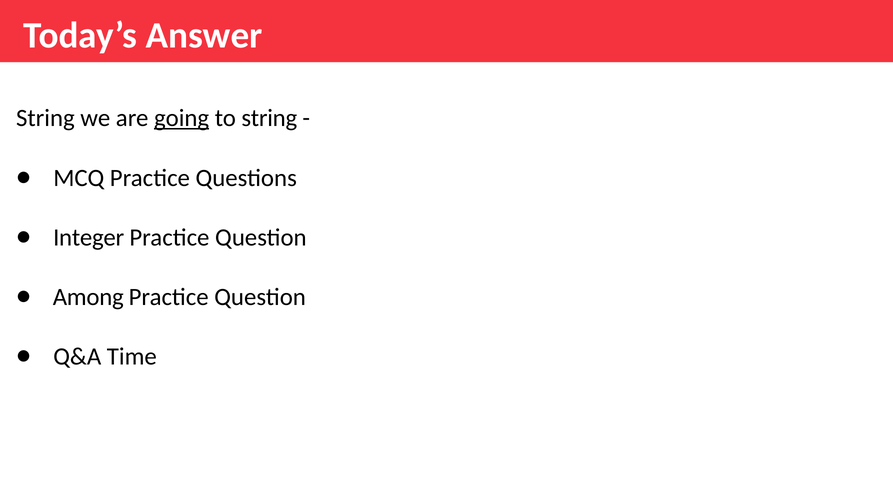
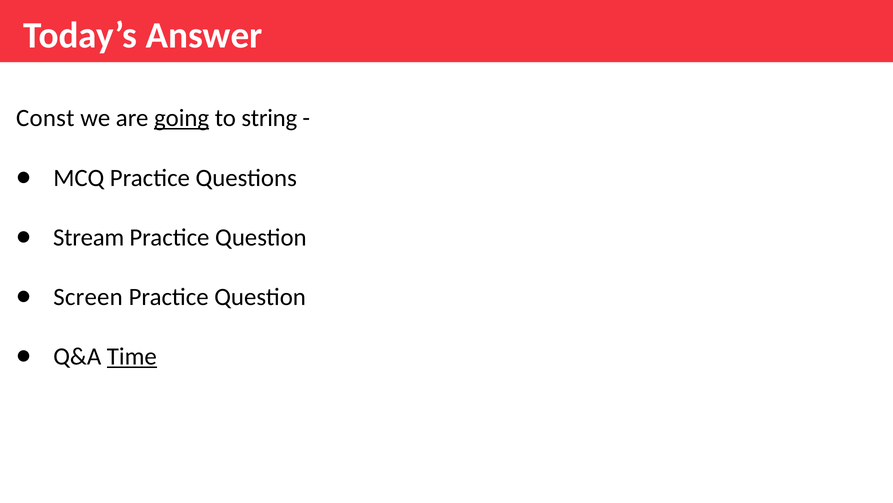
String: String -> Const (45, 118)
Integer: Integer -> Stream (89, 237)
Among: Among -> Screen (88, 297)
Time underline: none -> present (132, 356)
